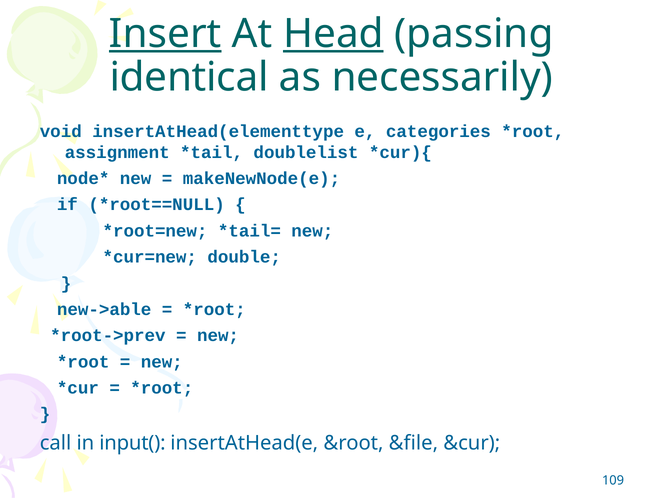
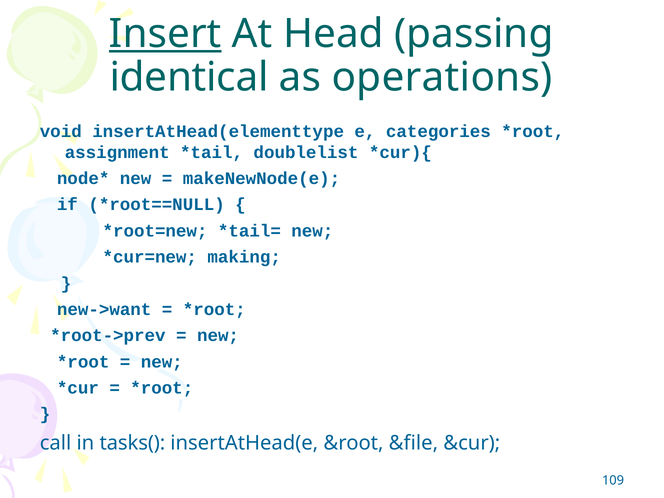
Head underline: present -> none (333, 34)
necessarily: necessarily -> operations (442, 77)
double: double -> making (244, 257)
new->able: new->able -> new->want (104, 309)
input(: input( -> tasks( (132, 443)
